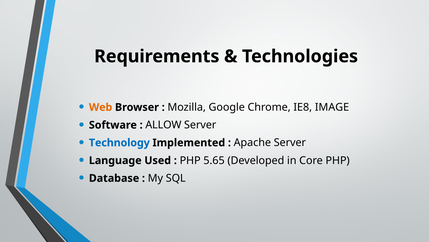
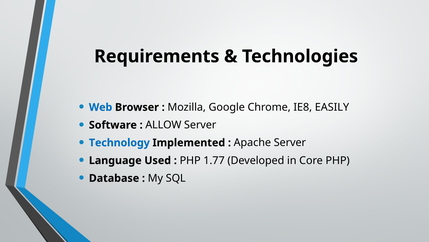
Web colour: orange -> blue (101, 107)
IMAGE: IMAGE -> EASILY (332, 107)
5.65: 5.65 -> 1.77 (214, 160)
